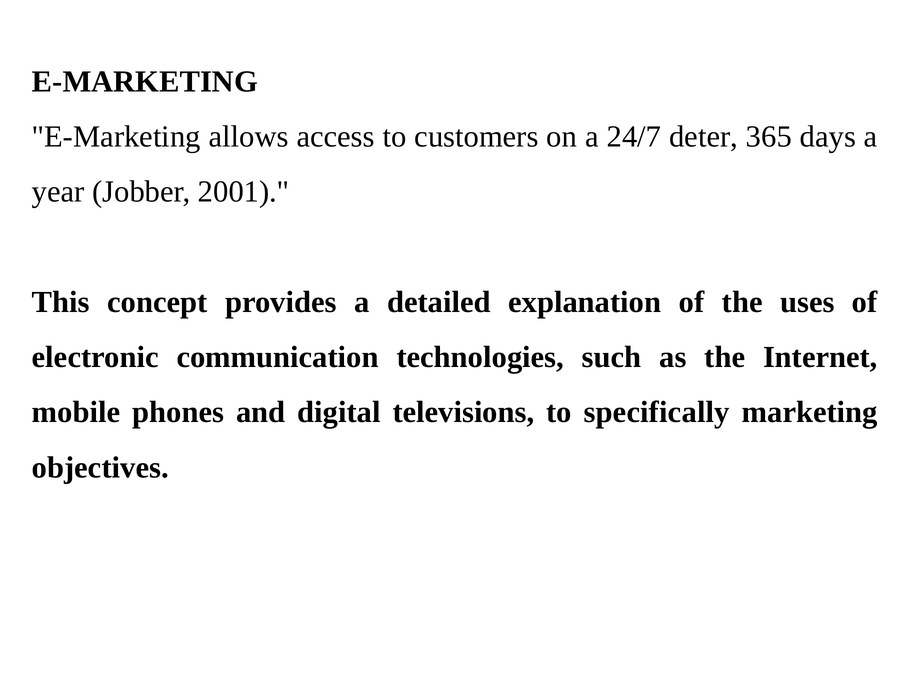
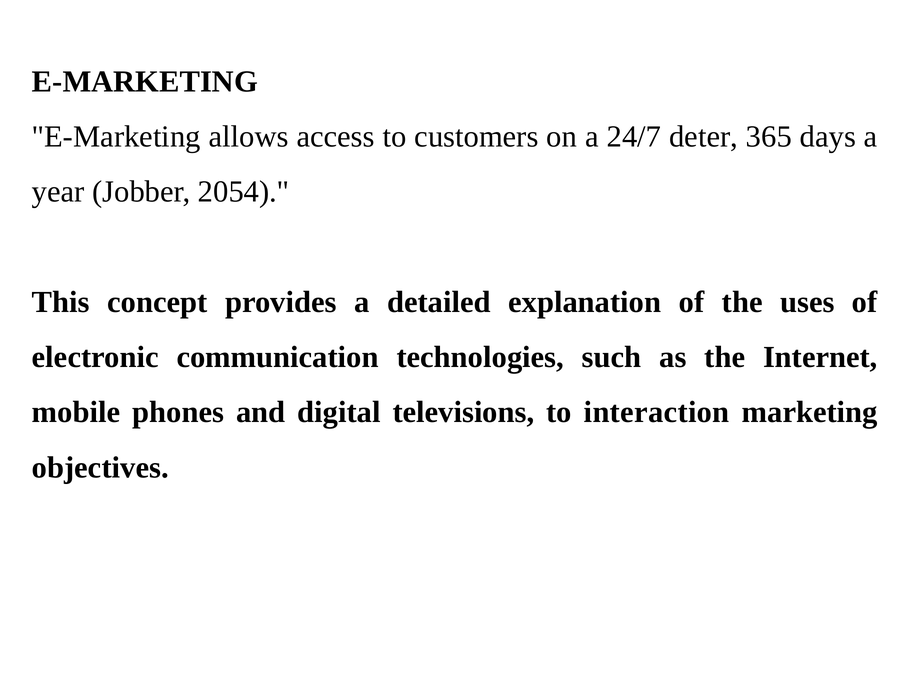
2001: 2001 -> 2054 (244, 192)
specifically: specifically -> interaction (657, 412)
